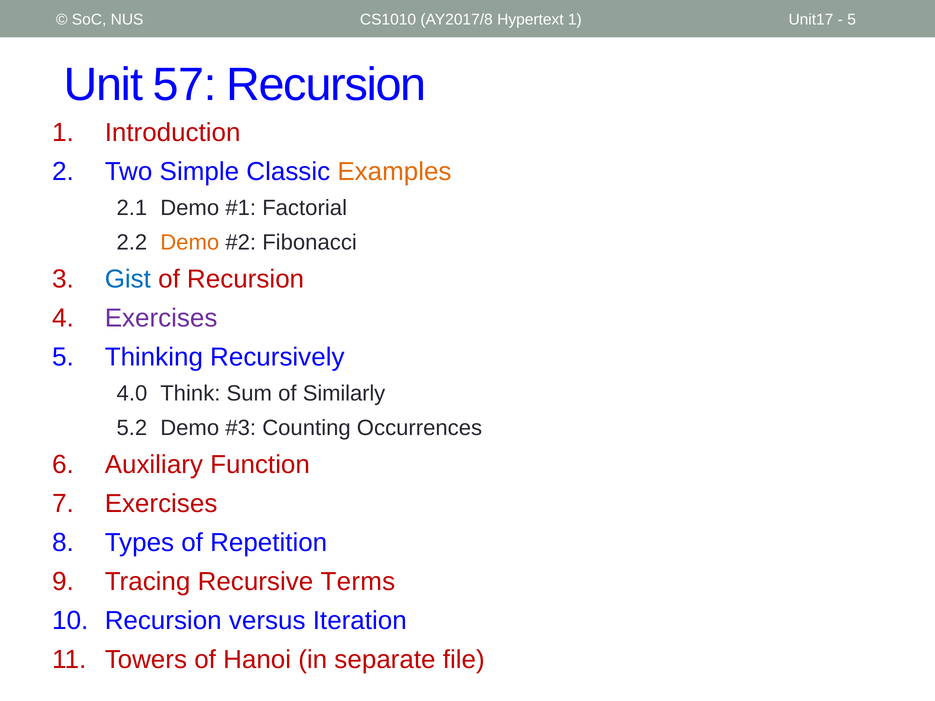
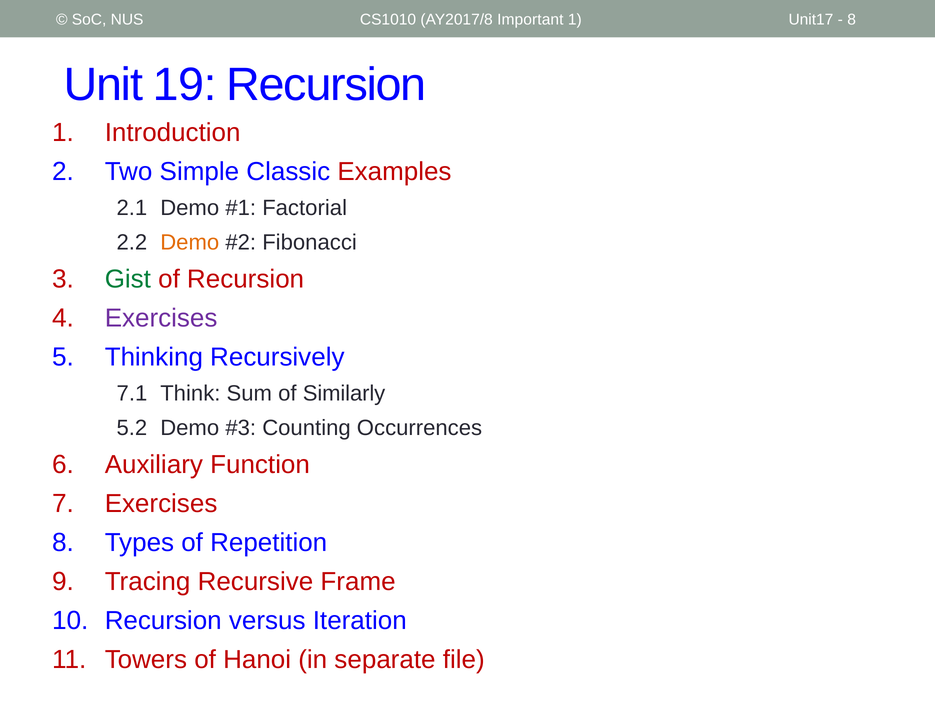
Hypertext: Hypertext -> Important (530, 20)
5: 5 -> 8 (852, 20)
57: 57 -> 19 (185, 85)
Examples colour: orange -> red (394, 172)
Gist colour: blue -> green (128, 279)
4.0: 4.0 -> 7.1 (132, 394)
Terms: Terms -> Frame (358, 582)
